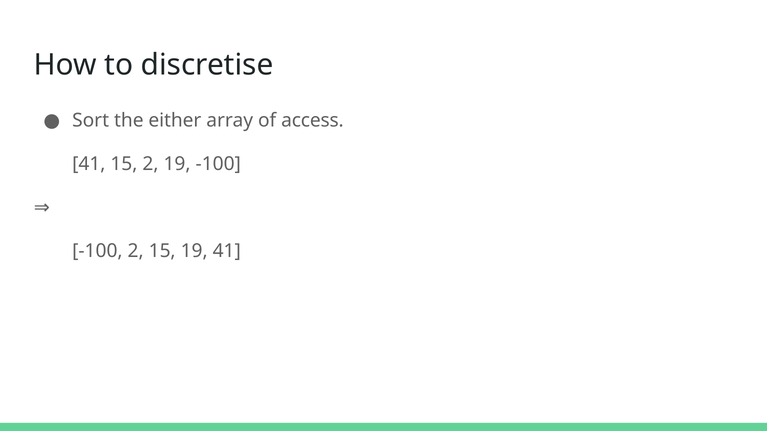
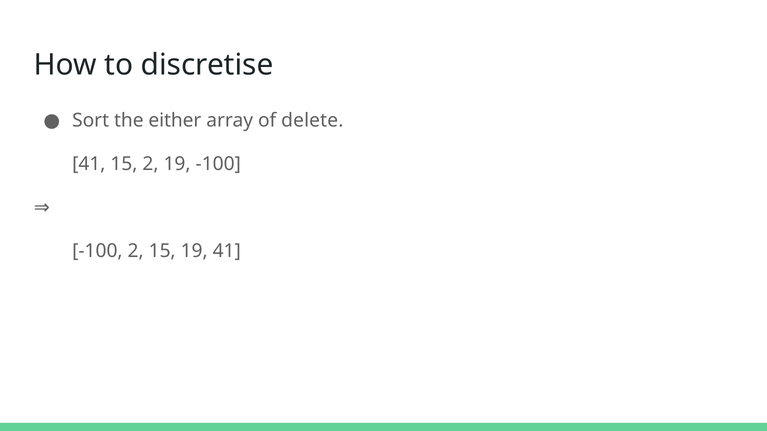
access: access -> delete (312, 121)
